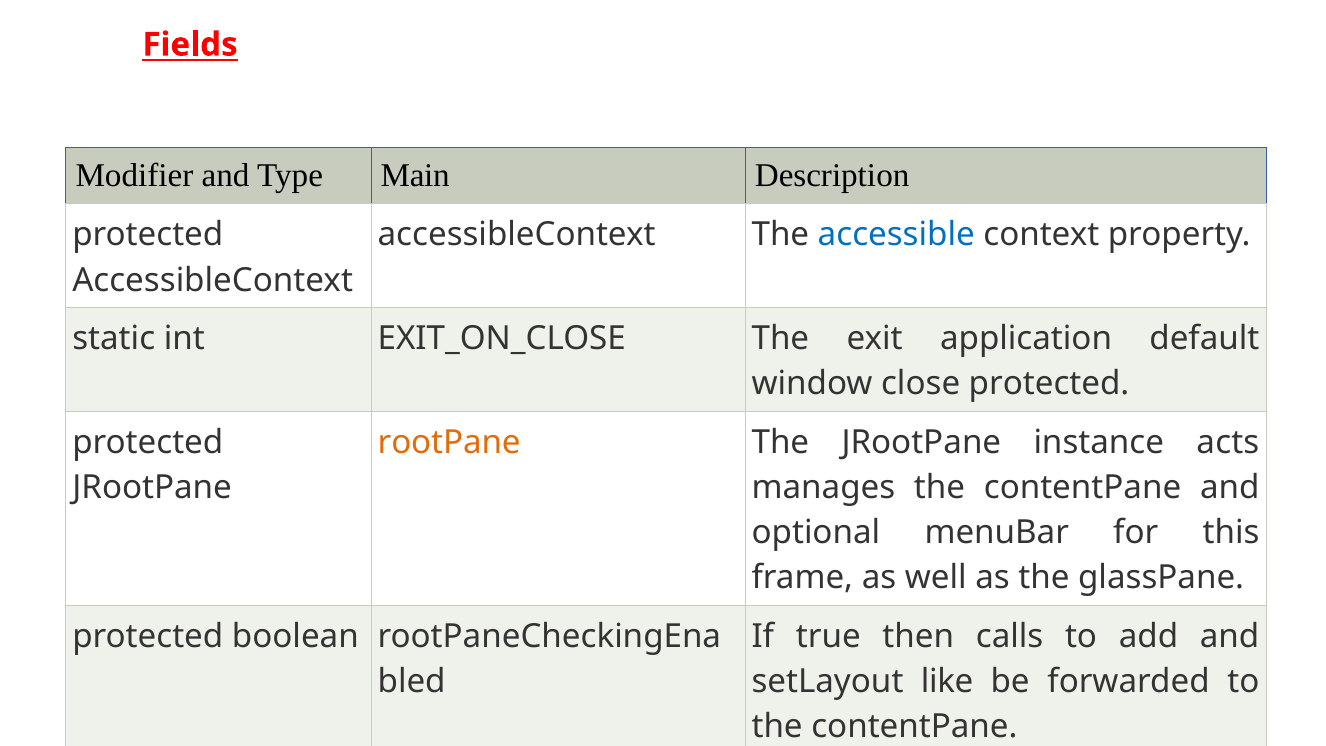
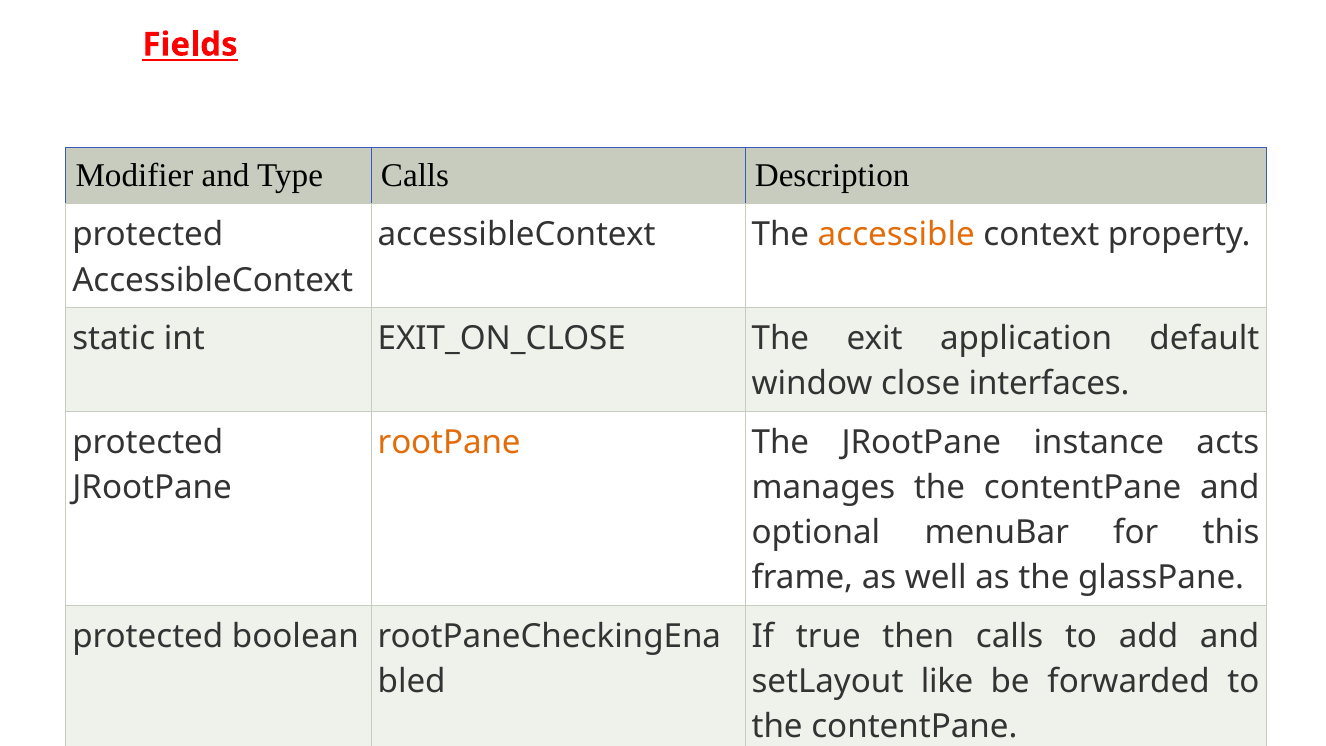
Type Main: Main -> Calls (415, 176)
accessible colour: blue -> orange (896, 235)
close protected: protected -> interfaces (1049, 384)
